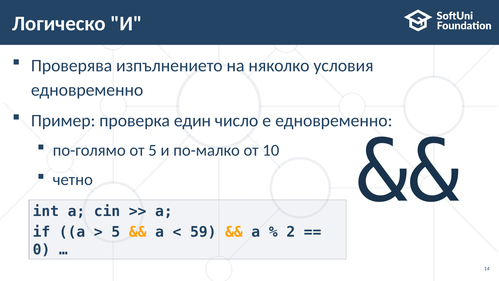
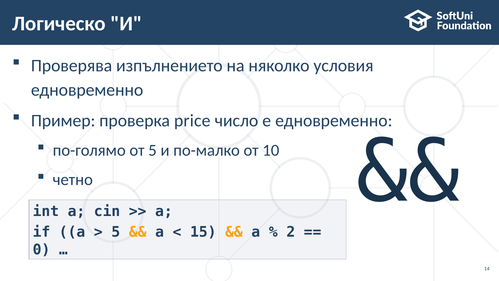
един: един -> price (192, 120)
59: 59 -> 15 (203, 232)
